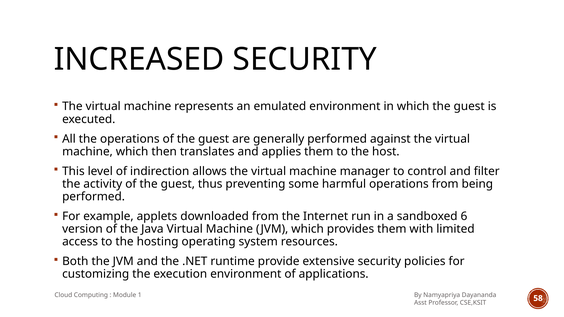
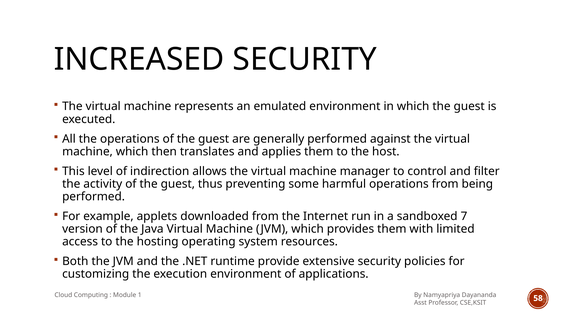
6: 6 -> 7 (464, 216)
